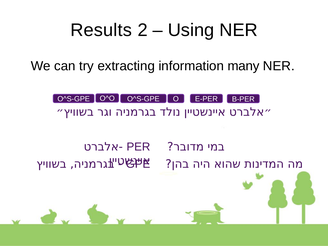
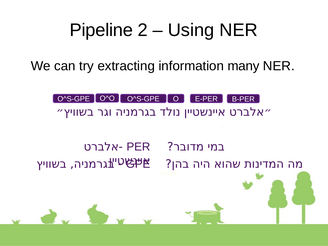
Results: Results -> Pipeline (101, 30)
